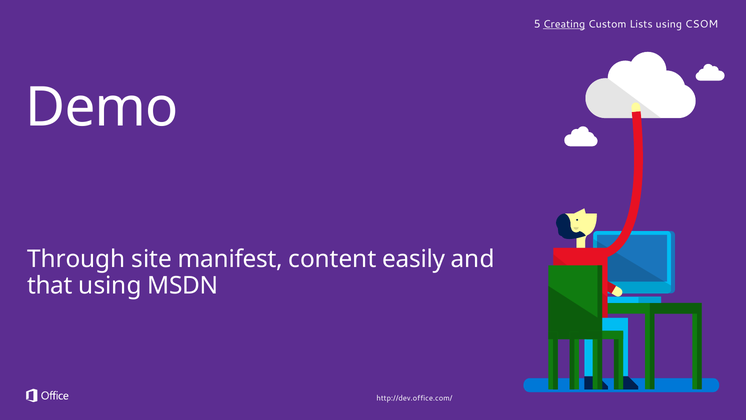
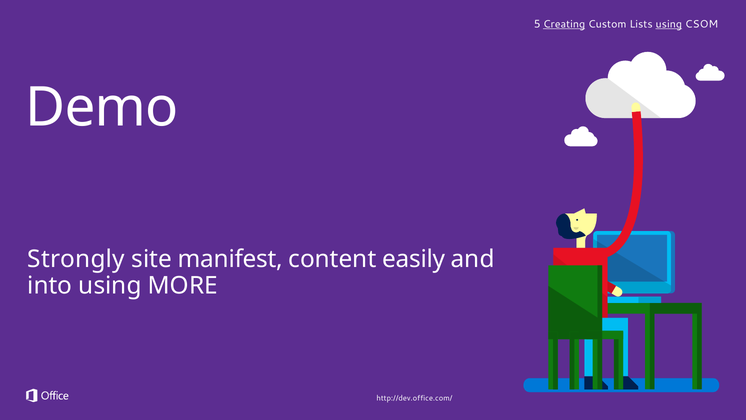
using underline: none -> present (669, 24)
Through: Through -> Strongly (76, 259)
that: that -> into (50, 285)
MSDN: MSDN -> MORE (183, 285)
